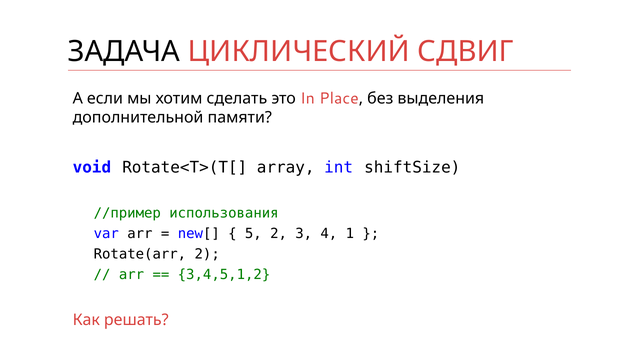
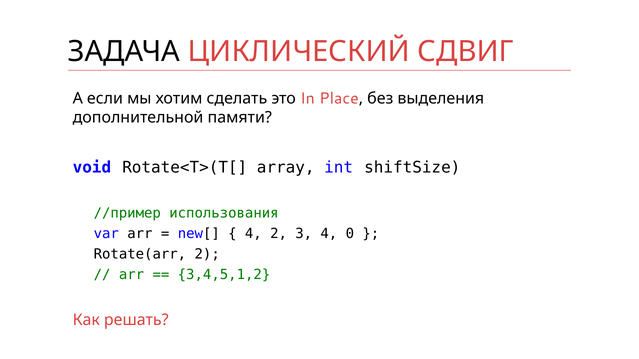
5: 5 -> 4 (253, 234)
1: 1 -> 0 (350, 234)
